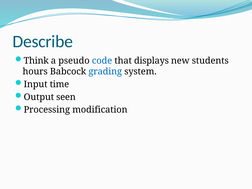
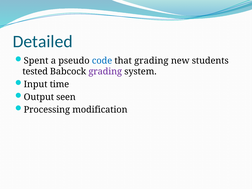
Describe: Describe -> Detailed (43, 42)
Think: Think -> Spent (36, 61)
that displays: displays -> grading (151, 61)
hours: hours -> tested (35, 72)
grading colour: blue -> purple (105, 72)
